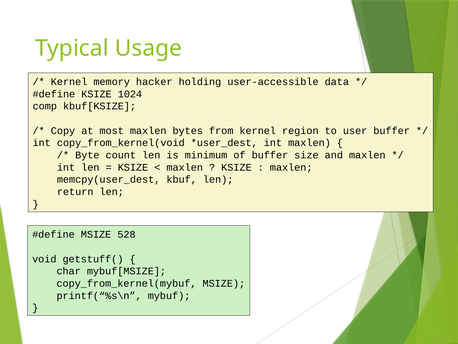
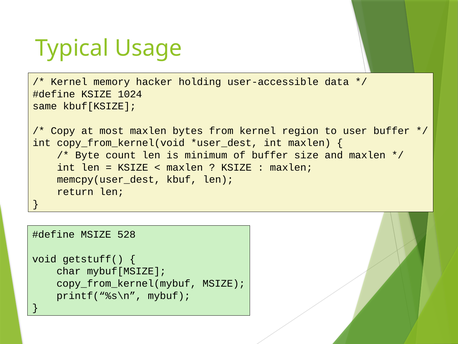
comp: comp -> same (45, 106)
